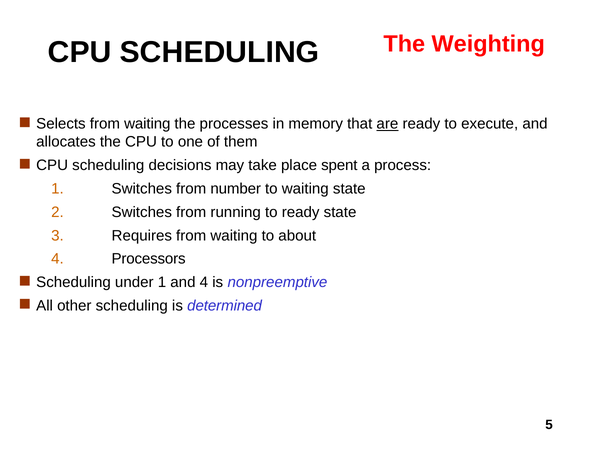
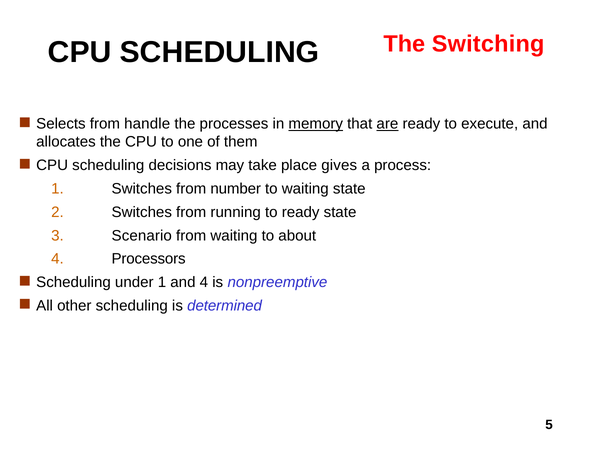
Weighting: Weighting -> Switching (488, 44)
Selects from waiting: waiting -> handle (147, 124)
memory underline: none -> present (316, 124)
spent: spent -> gives (339, 165)
Requires: Requires -> Scenario (142, 236)
